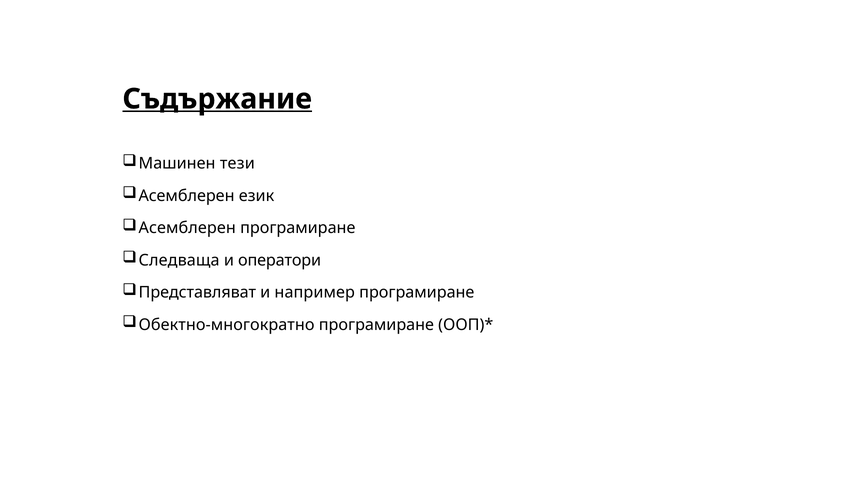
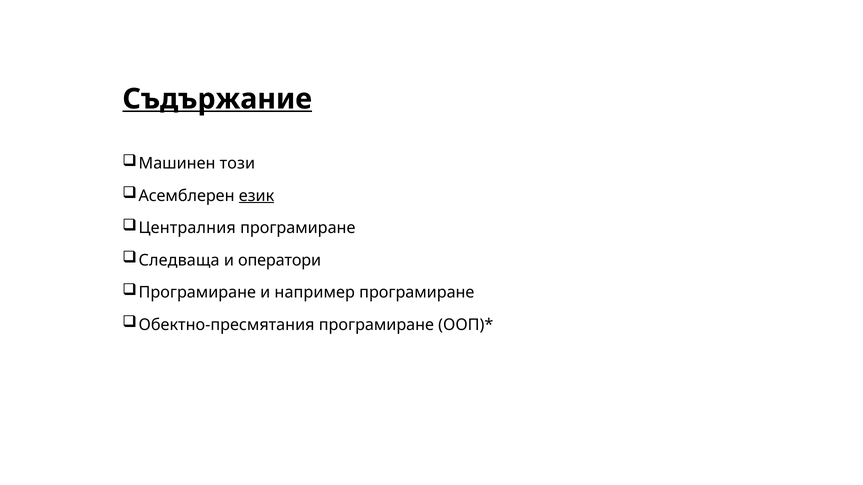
тези: тези -> този (237, 164)
език underline: none -> present (257, 196)
Асемблерен: Асемблерен -> Централния (187, 228)
Представляват: Представляват -> Програмиране (197, 293)
Обектно-многократно: Обектно-многократно -> Обектно-пресмятания (227, 325)
